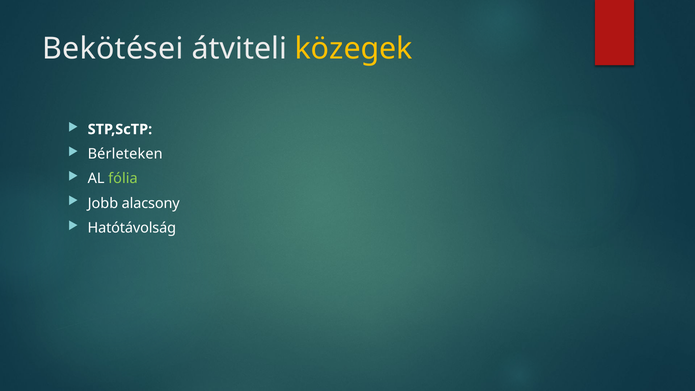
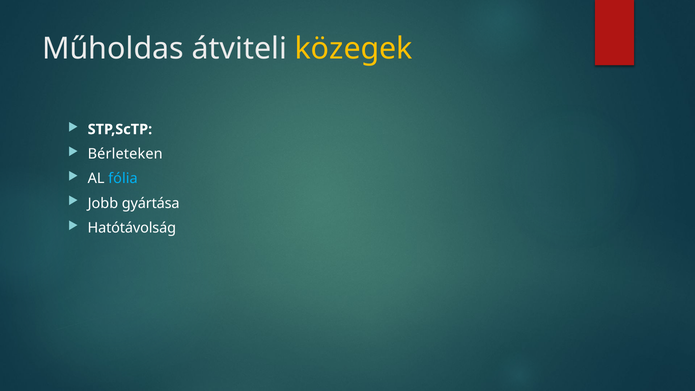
Bekötései: Bekötései -> Műholdas (113, 49)
fólia colour: light green -> light blue (123, 179)
alacsony: alacsony -> gyártása (151, 203)
